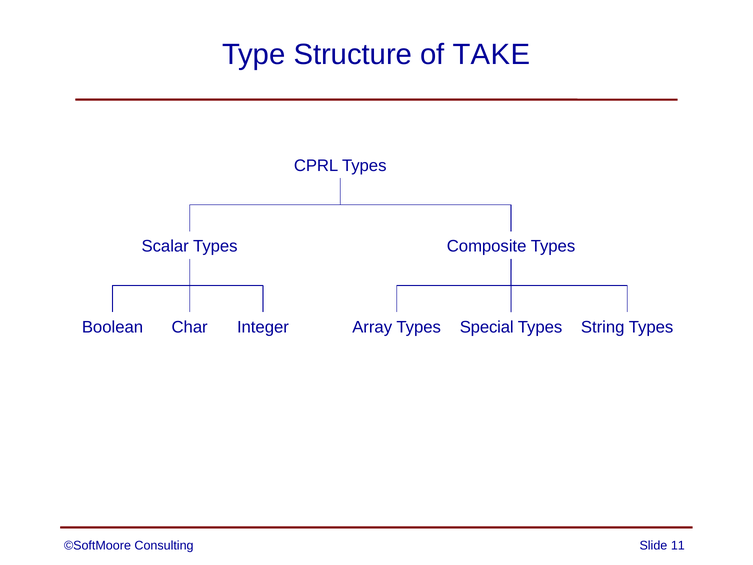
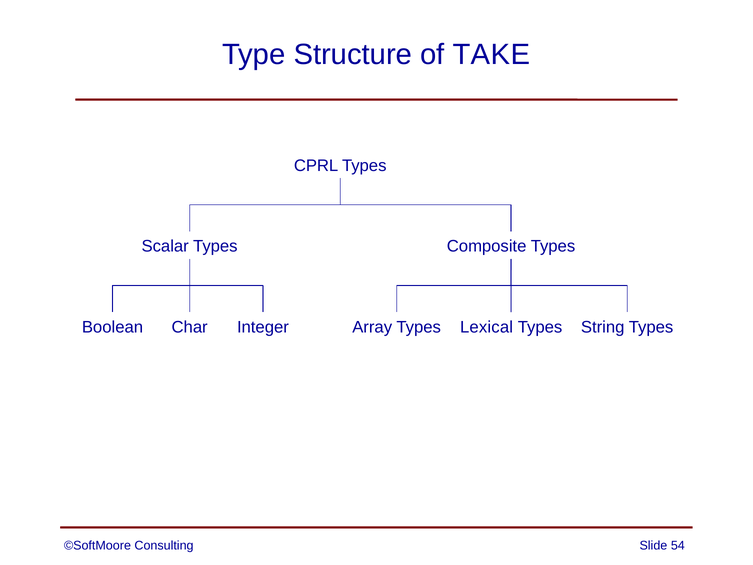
Special: Special -> Lexical (487, 327)
11: 11 -> 54 (678, 546)
